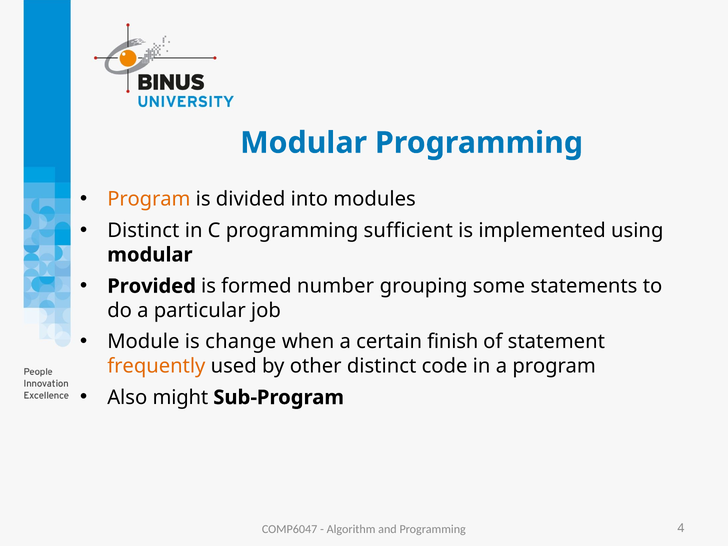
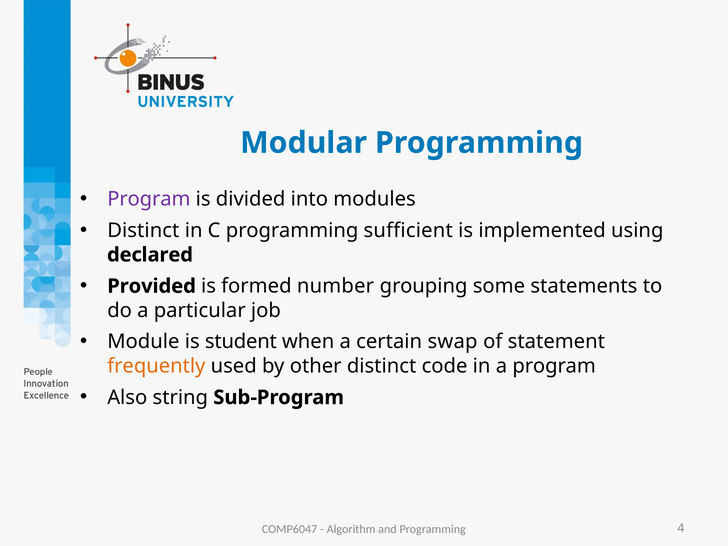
Program colour: orange -> purple (149, 199)
modular: modular -> declared (150, 255)
change: change -> student (241, 342)
finish: finish -> swap (453, 342)
might: might -> string (180, 397)
